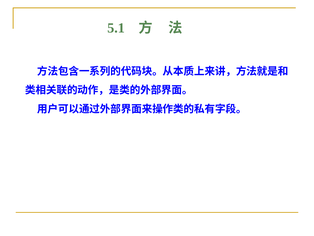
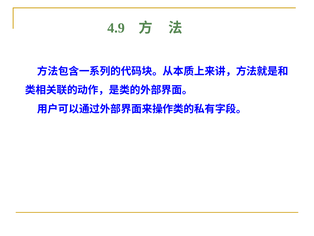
5.1: 5.1 -> 4.9 (116, 28)
